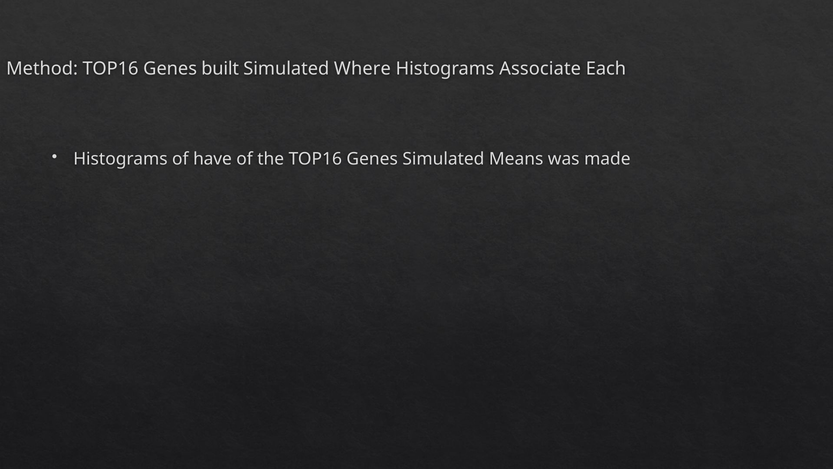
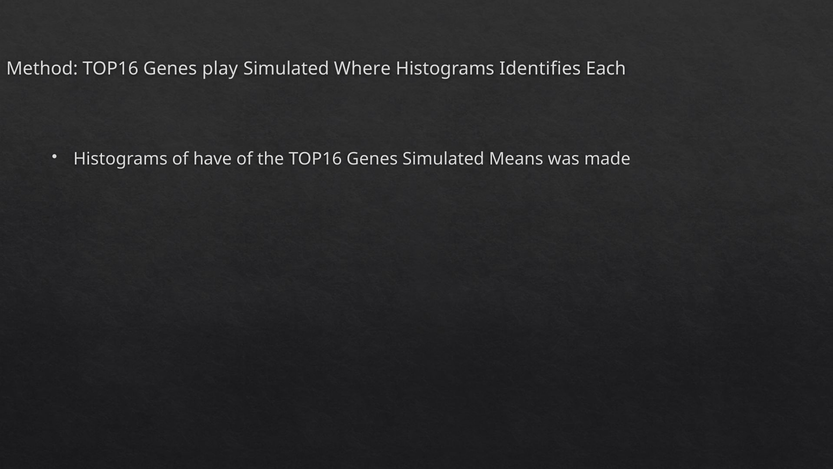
built: built -> play (220, 68)
Associate: Associate -> Identifies (540, 68)
